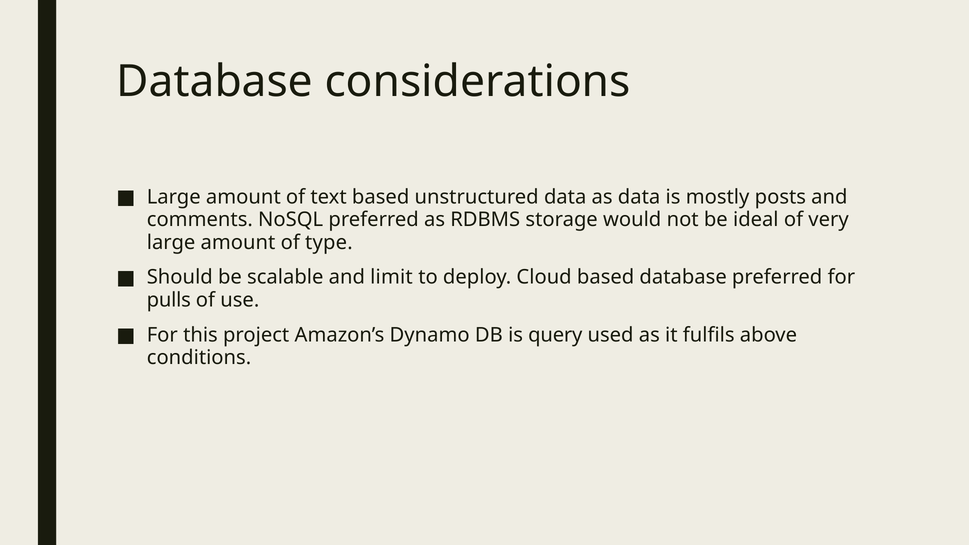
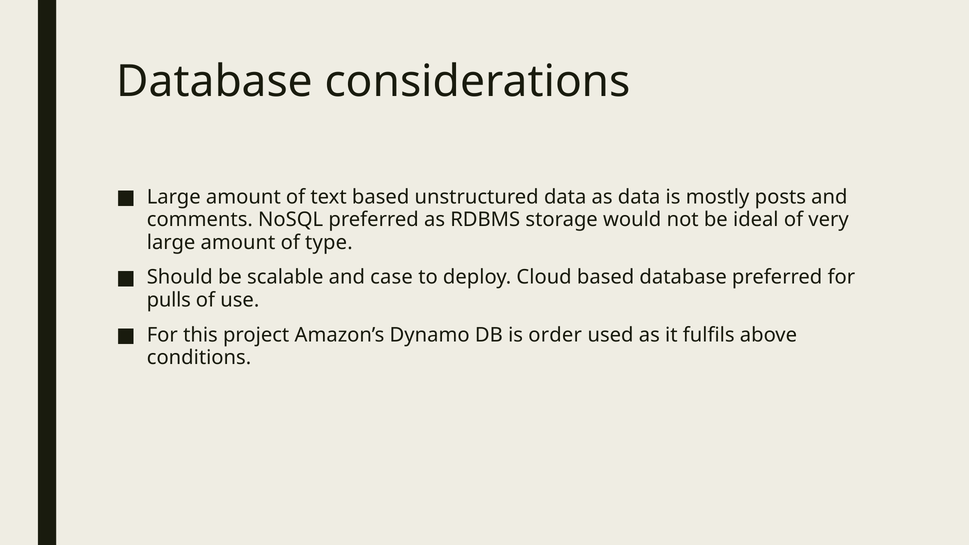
limit: limit -> case (392, 277)
query: query -> order (555, 335)
